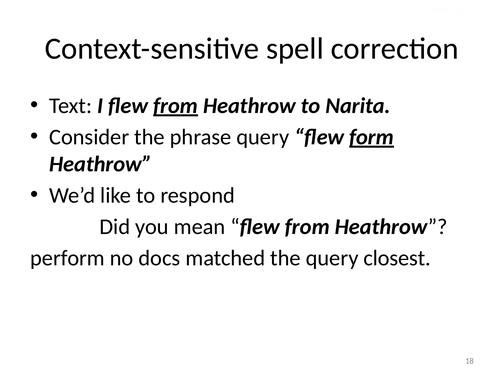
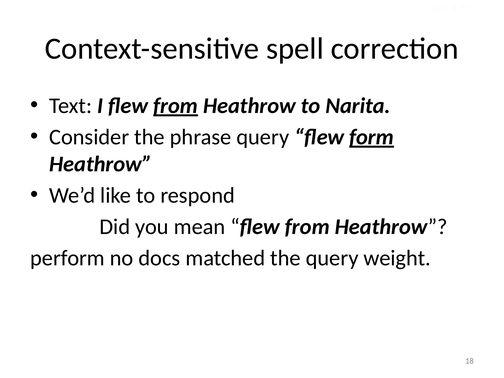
closest: closest -> weight (397, 258)
